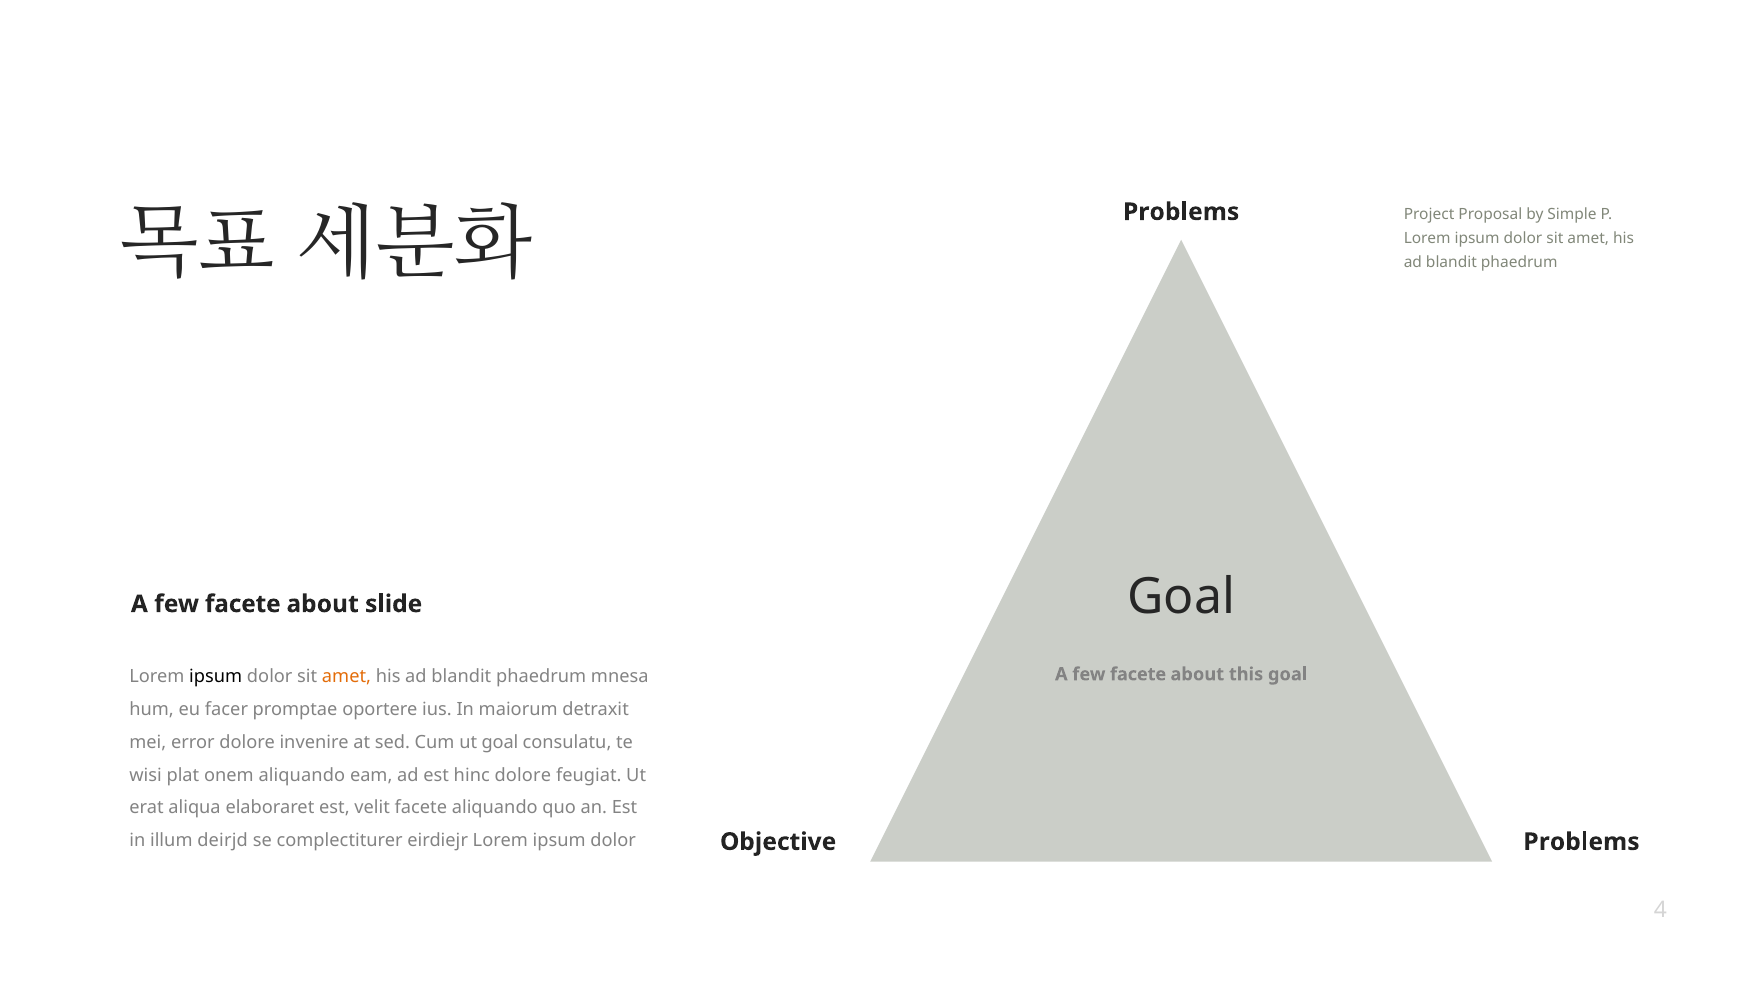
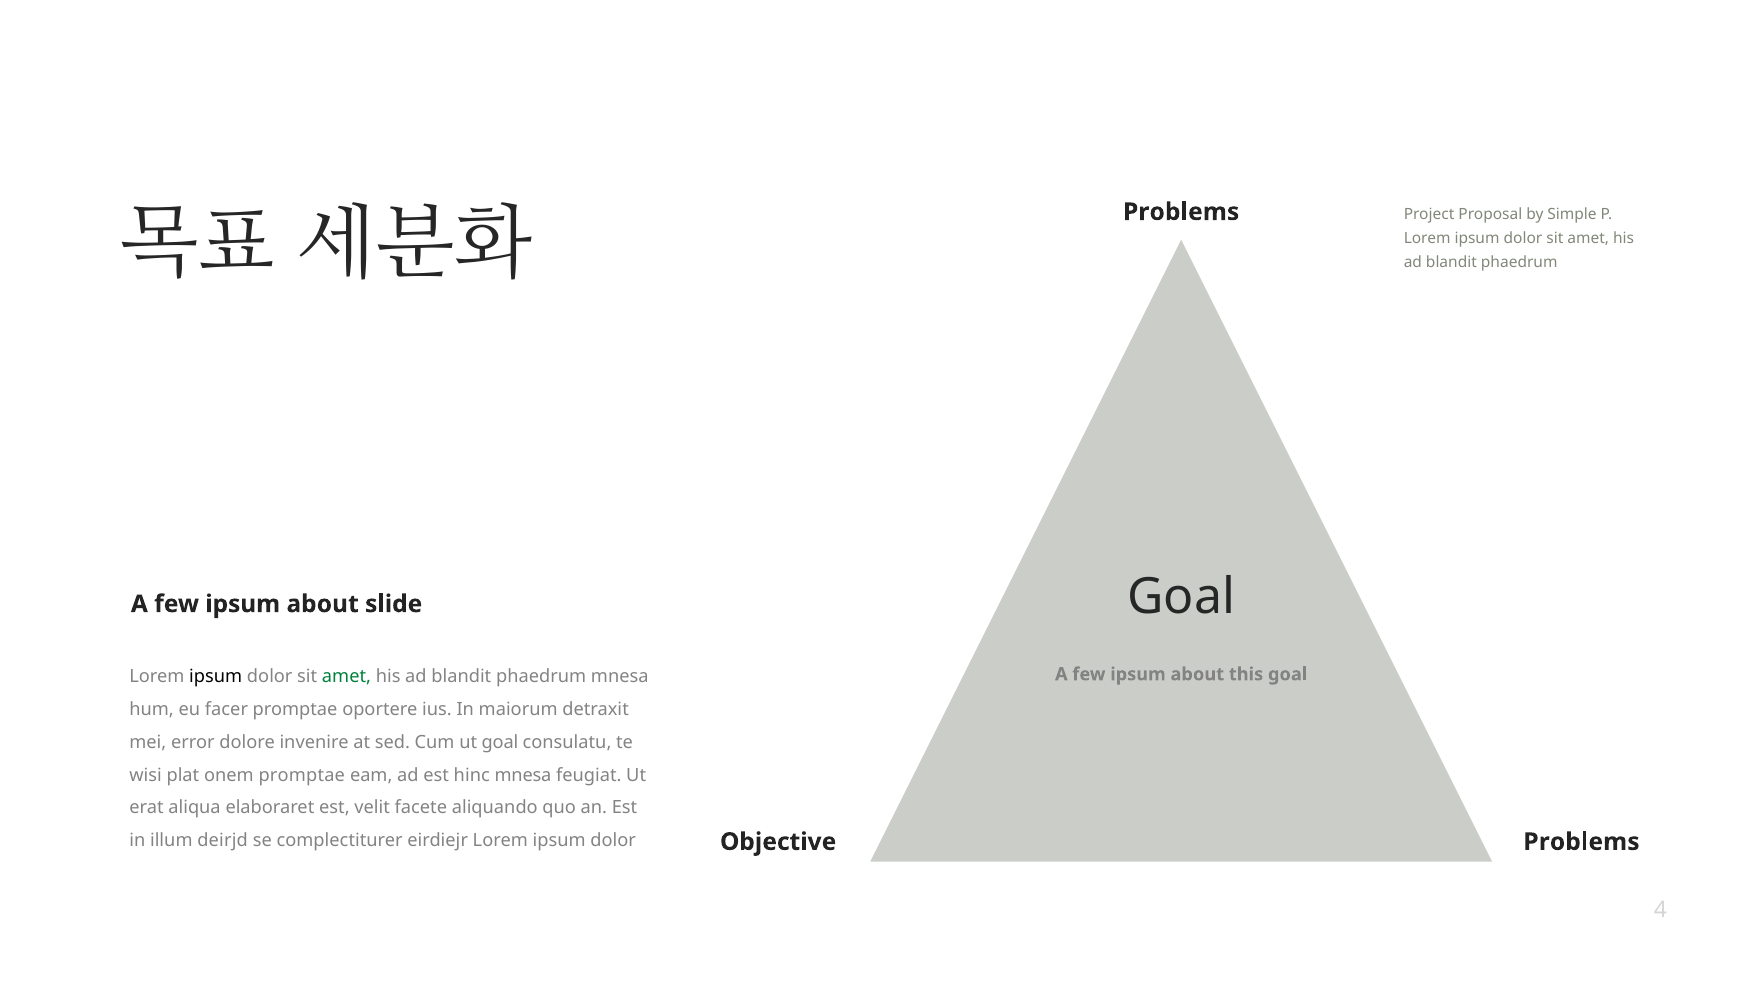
facete: facete -> ipsum (243, 604)
facete: facete -> ipsum (1138, 674)
amet colour: orange -> green (346, 677)
onem aliquando: aliquando -> promptae (302, 775)
hinc dolore: dolore -> mnesa (523, 775)
